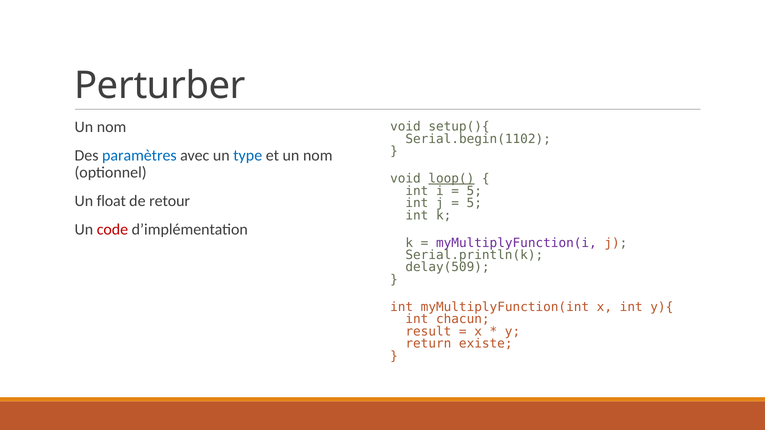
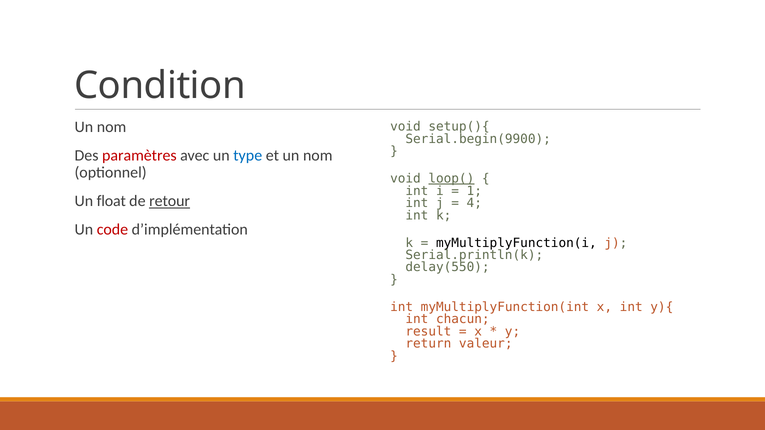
Perturber: Perturber -> Condition (160, 86)
Serial.begin(1102: Serial.begin(1102 -> Serial.begin(9900 (478, 139)
paramètres colour: blue -> red (139, 156)
5: 5 -> 1 (474, 191)
retour underline: none -> present (170, 201)
5: 5 -> 4 (474, 203)
myMultiplyFunction(i colour: purple -> black (516, 243)
delay(509: delay(509 -> delay(550 (448, 267)
existe: existe -> valeur (486, 344)
